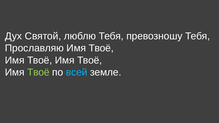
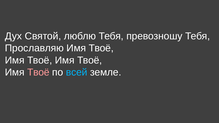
Твоё colour: light green -> pink (38, 72)
